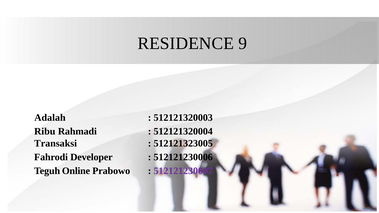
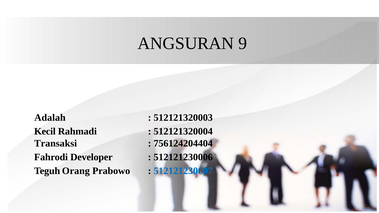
RESIDENCE: RESIDENCE -> ANGSURAN (186, 43)
Ribu: Ribu -> Kecil (45, 132)
512121323005: 512121323005 -> 756124204404 (183, 143)
Online: Online -> Orang (76, 171)
512121230007 colour: purple -> blue (183, 171)
